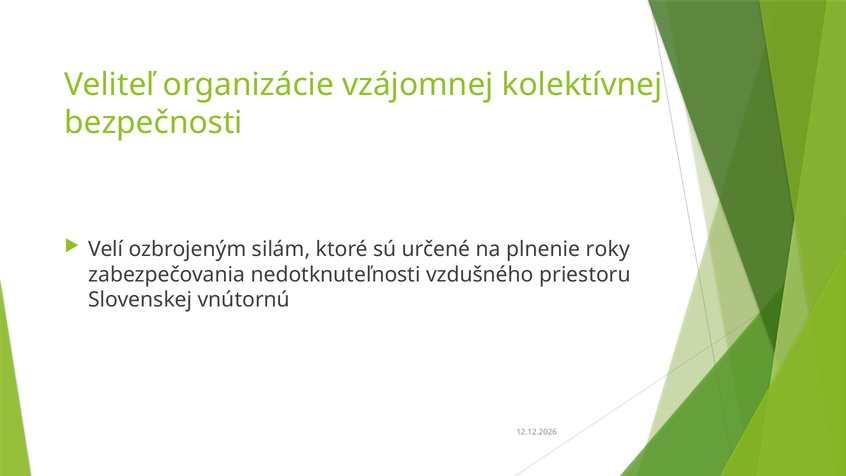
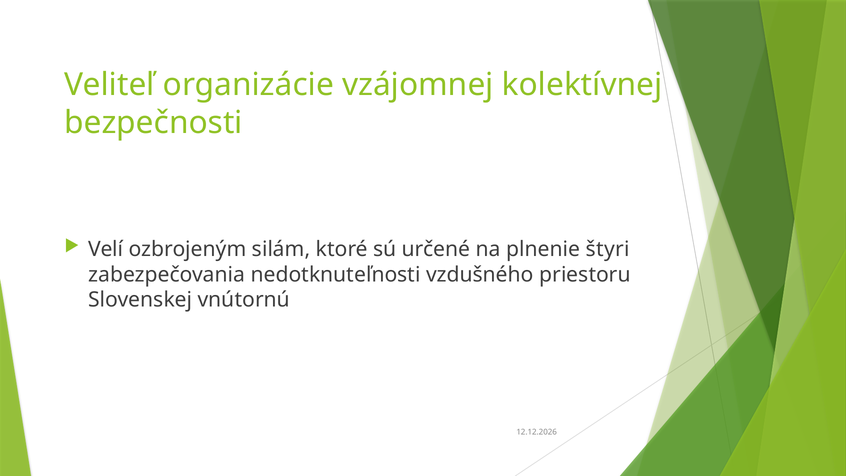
roky: roky -> štyri (608, 249)
